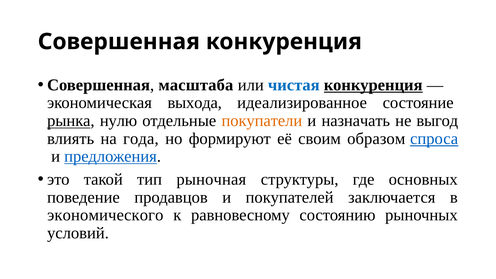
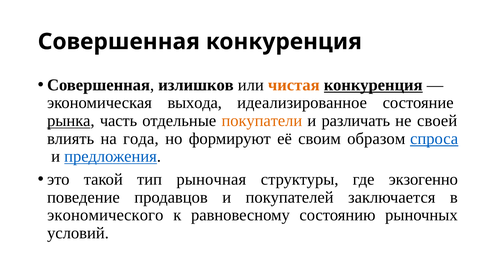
масштаба: масштаба -> излишков (196, 85)
чистая colour: blue -> orange (294, 85)
нулю: нулю -> часть (118, 121)
назначать: назначать -> различать (356, 121)
выгод: выгод -> своей (437, 121)
основных: основных -> экзогенно (423, 179)
